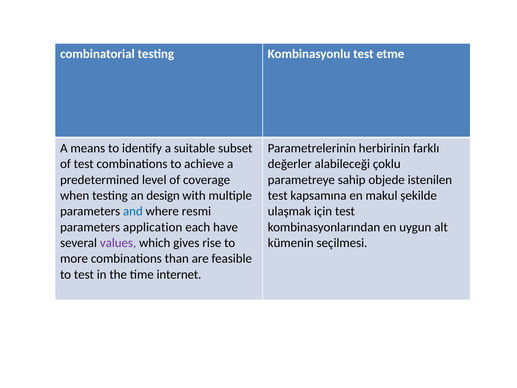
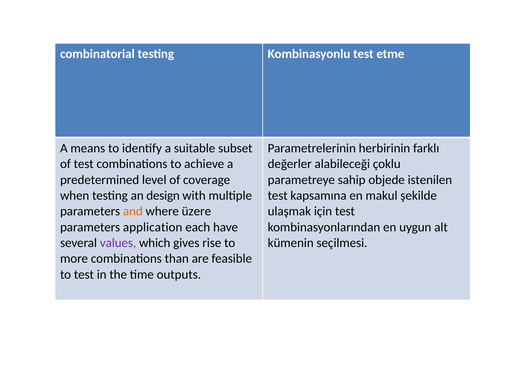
and colour: blue -> orange (133, 211)
resmi: resmi -> üzere (196, 211)
internet: internet -> outputs (179, 274)
